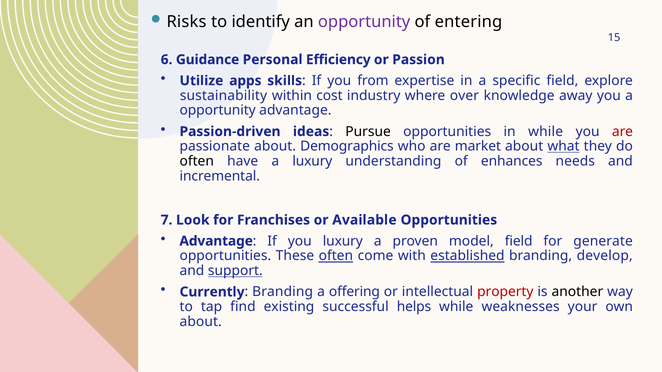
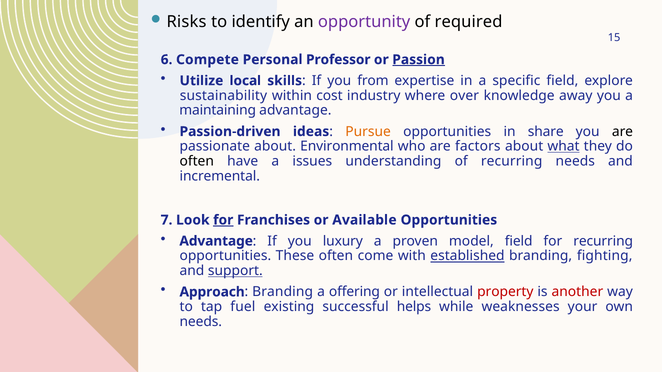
entering: entering -> required (469, 22)
Guidance: Guidance -> Compete (207, 60)
Efficiency: Efficiency -> Professor (338, 60)
Passion underline: none -> present (419, 60)
apps: apps -> local (245, 81)
opportunity: opportunity -> maintaining (218, 111)
Pursue colour: black -> orange (368, 132)
in while: while -> share (546, 132)
are colour: red -> black (622, 132)
Demographics: Demographics -> Environmental (347, 147)
market: market -> factors (478, 147)
a luxury: luxury -> issues (312, 161)
of enhances: enhances -> recurring (512, 161)
for underline: none -> present (223, 220)
for generate: generate -> recurring (603, 241)
often underline: present -> none (336, 256)
develop: develop -> fighting (605, 256)
Currently: Currently -> Approach (212, 292)
another colour: black -> red (577, 292)
find: find -> fuel (243, 307)
about: about -> needs (201, 322)
